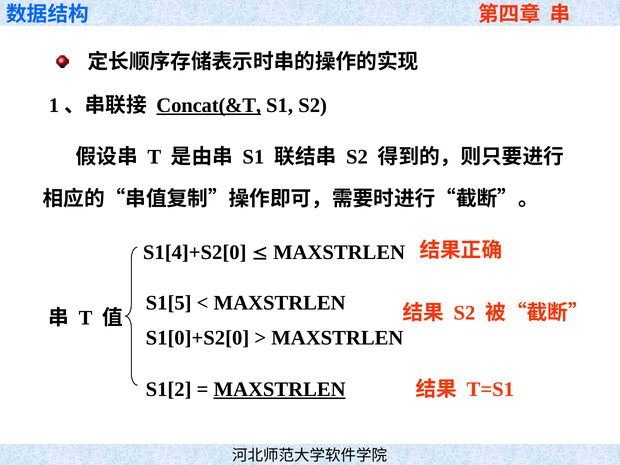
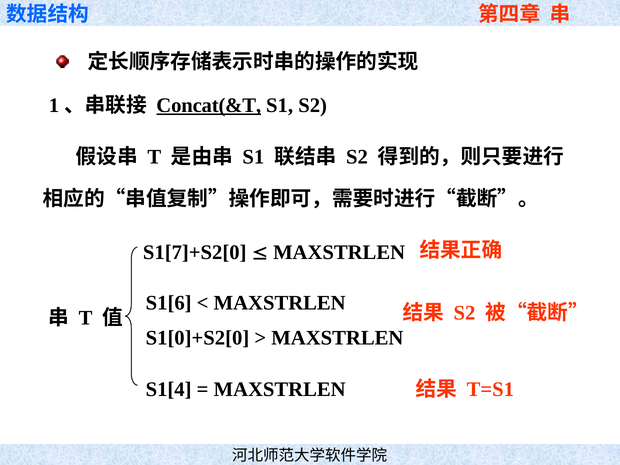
S1[4]+S2[0: S1[4]+S2[0 -> S1[7]+S2[0 (195, 252)
S1[5: S1[5 -> S1[6 (169, 303)
S1[2: S1[2 -> S1[4 (169, 389)
MAXSTRLEN underline: present -> none (280, 389)
